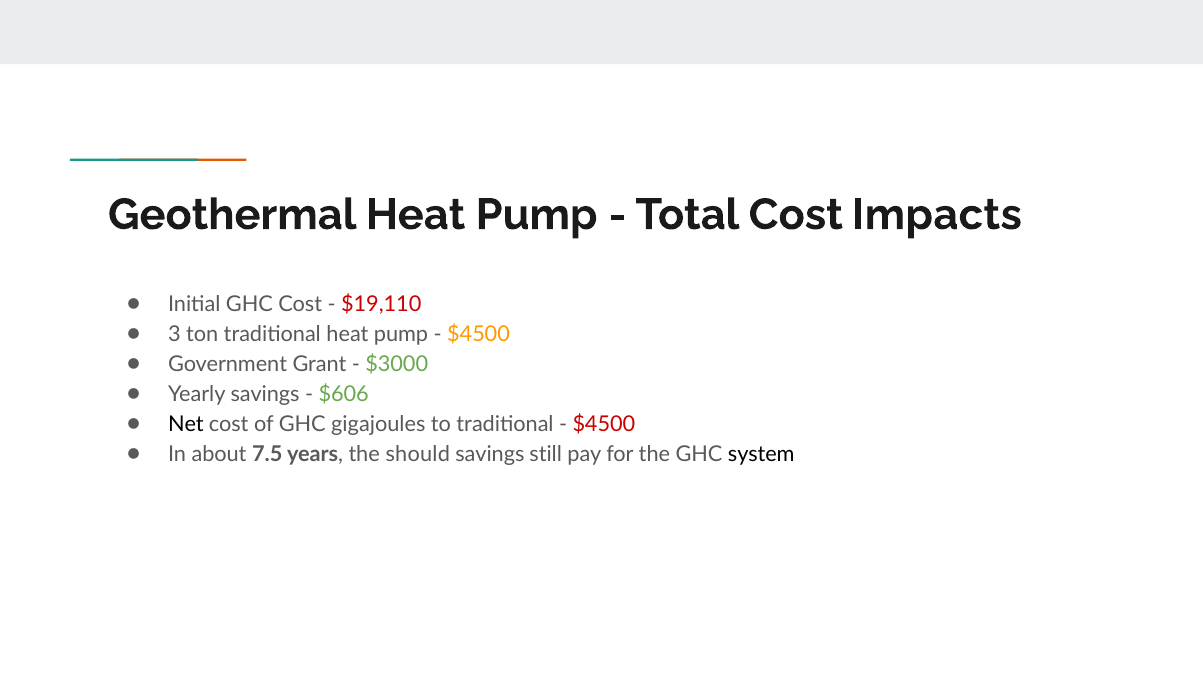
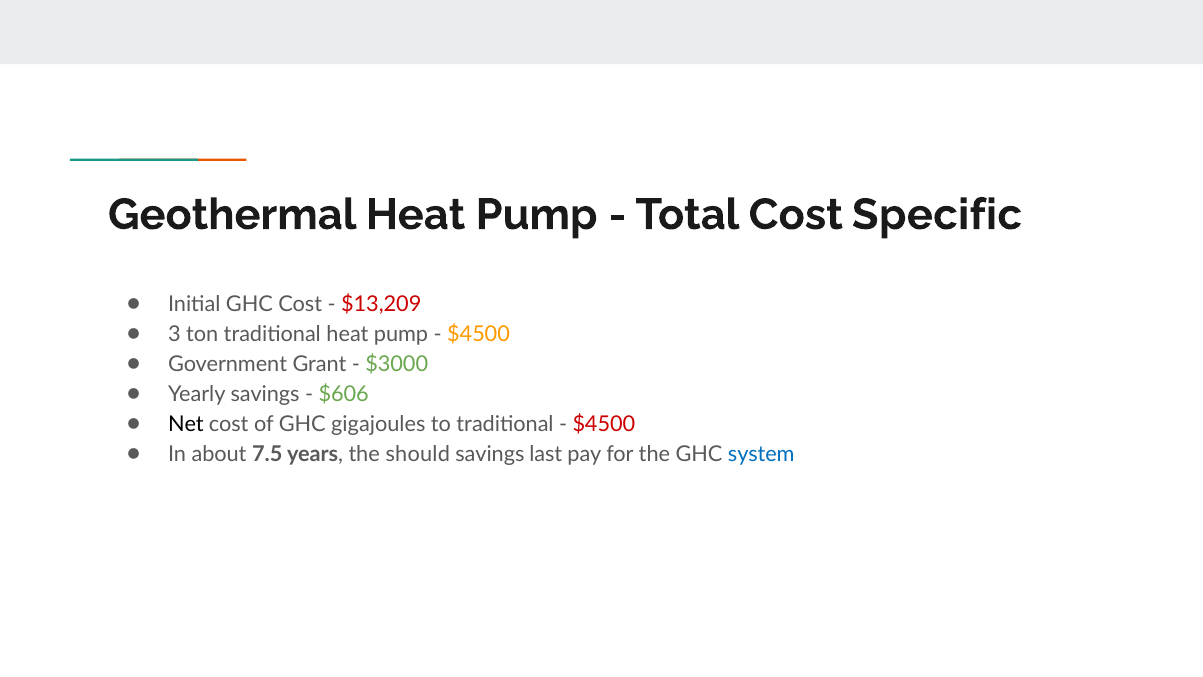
Impacts: Impacts -> Specific (937, 215)
$19,110: $19,110 -> $13,209 (381, 304)
still: still -> last (546, 454)
system colour: black -> blue (761, 454)
